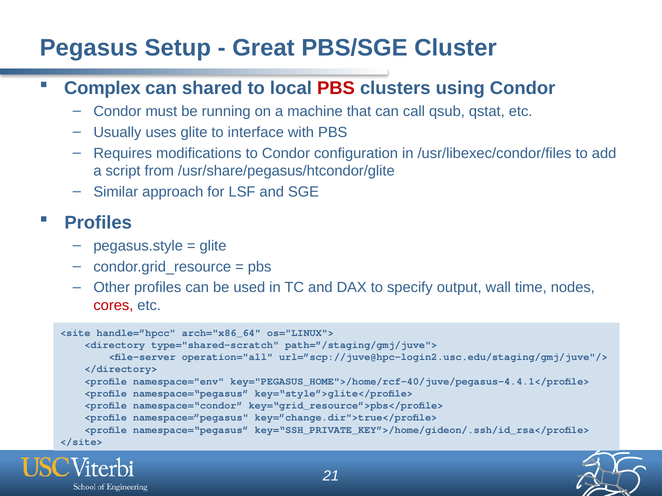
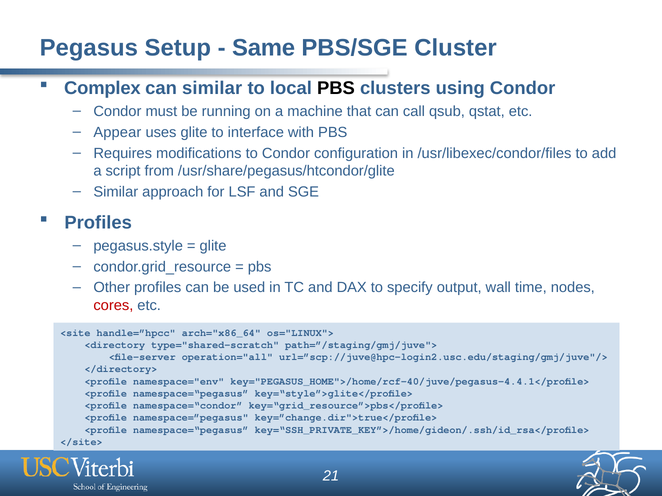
Great: Great -> Same (264, 48)
can shared: shared -> similar (212, 89)
PBS colour: red -> black (336, 89)
Usually: Usually -> Appear (117, 132)
